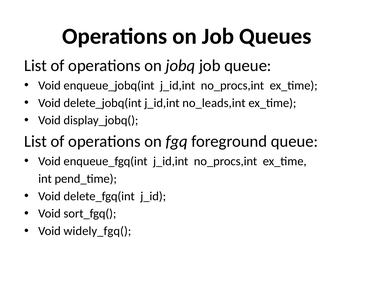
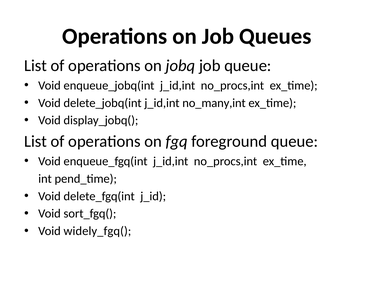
no_leads,int: no_leads,int -> no_many,int (214, 103)
